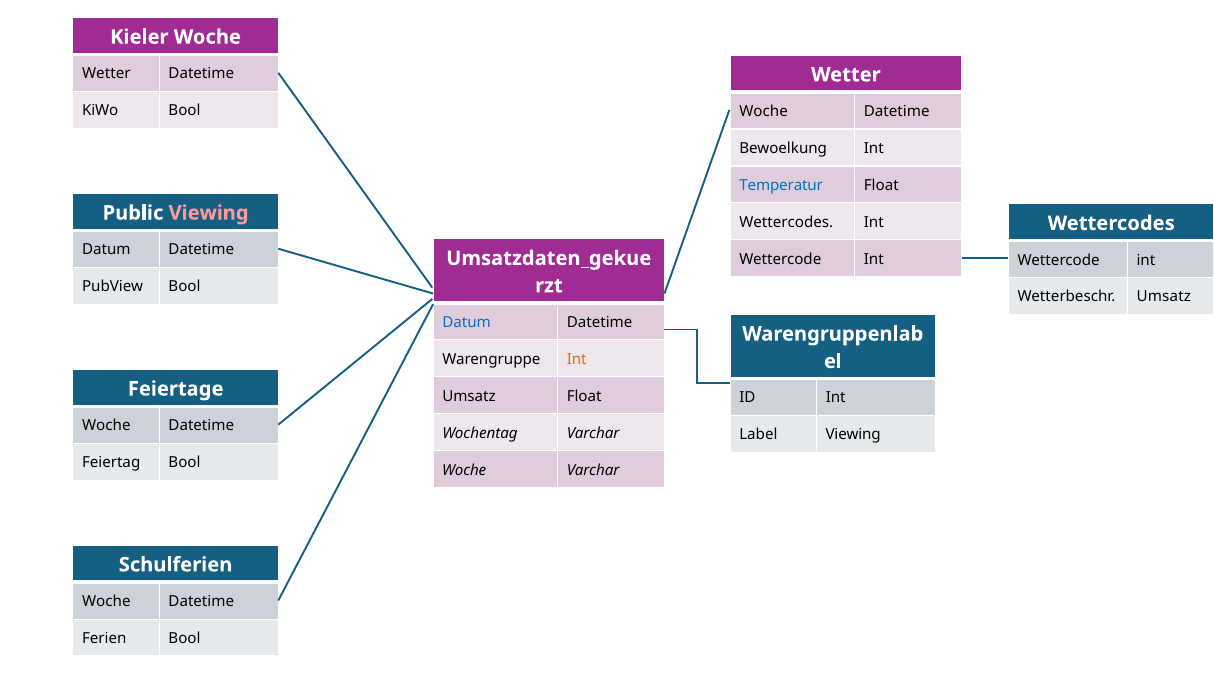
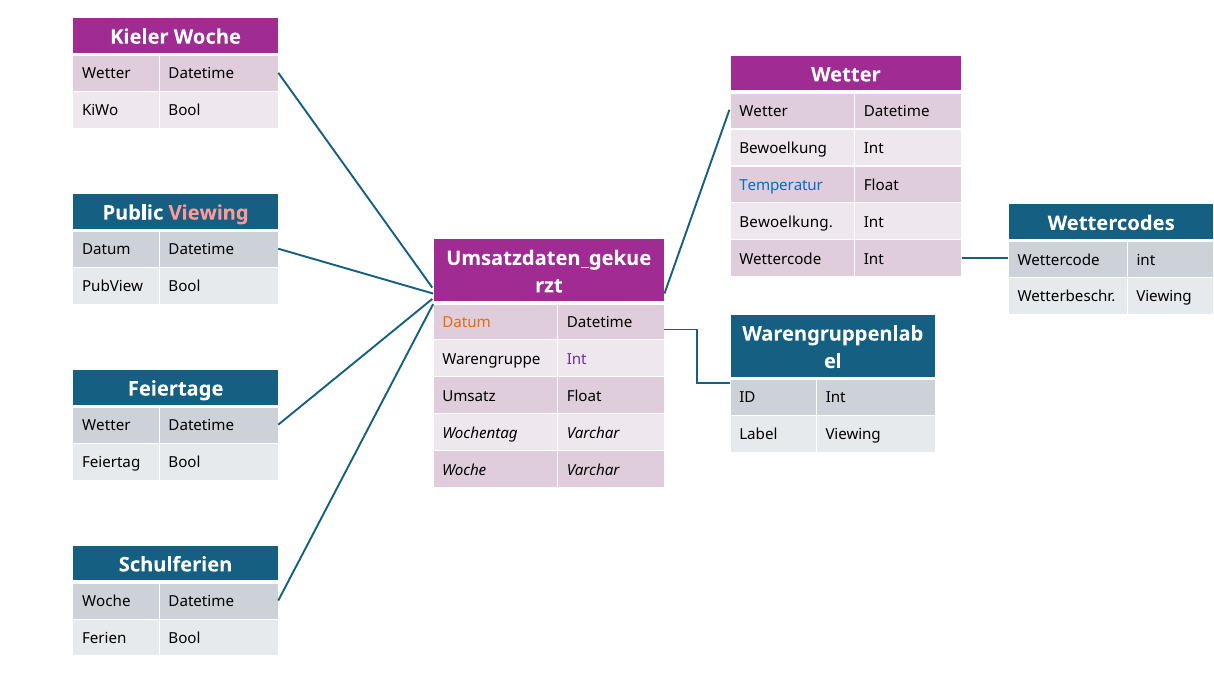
Woche: Woche -> Wetter (764, 111)
Wettercodes: Wettercodes -> Bewoelkung (786, 222)
Wetterbeschr Umsatz: Umsatz -> Viewing (1164, 297)
Datum colour: blue -> orange (467, 322)
Int colour: orange -> purple (577, 359)
Woche: Woche -> Wetter (106, 426)
